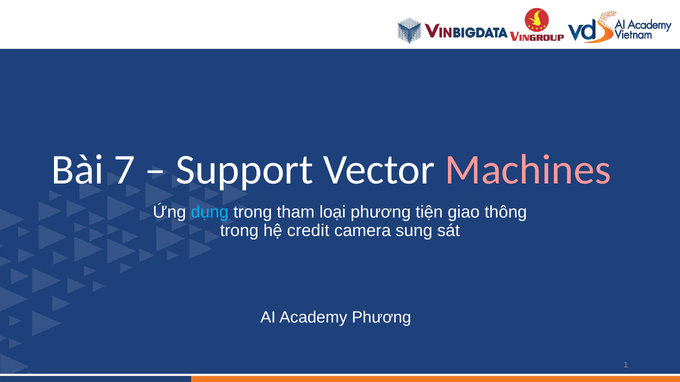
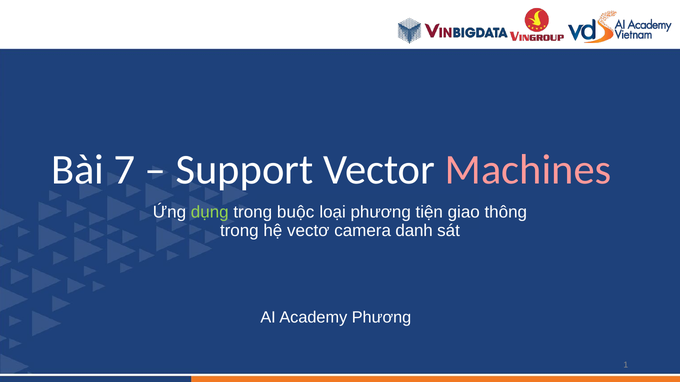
dụng colour: light blue -> light green (210, 213)
tham: tham -> buộc (296, 213)
credit: credit -> vectơ (308, 231)
sung: sung -> danh (414, 231)
